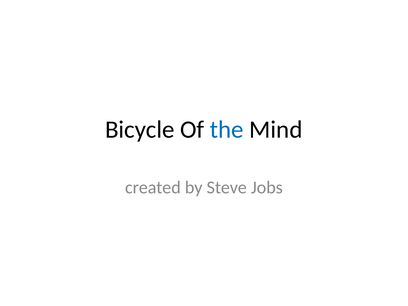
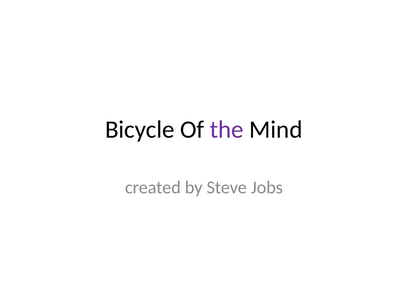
the colour: blue -> purple (227, 130)
